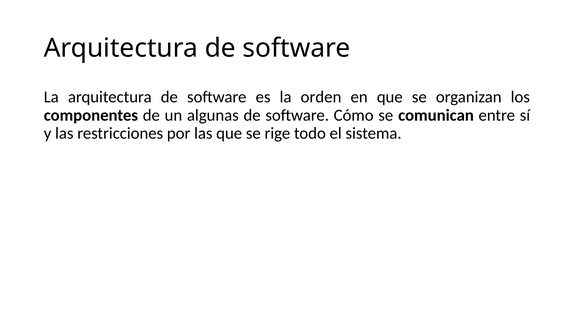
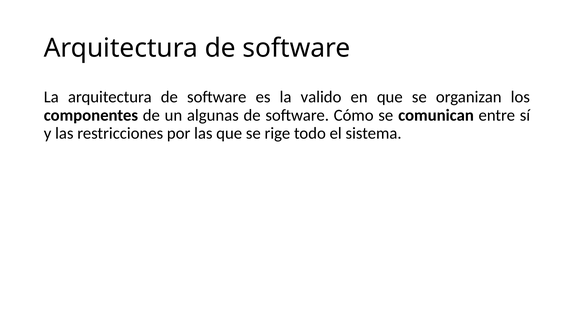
orden: orden -> valido (321, 97)
